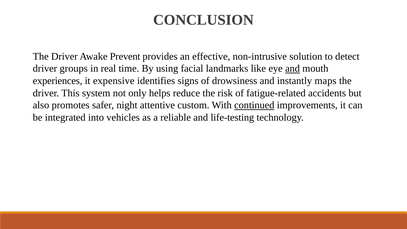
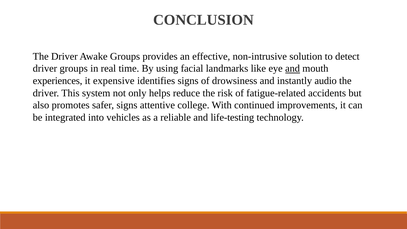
Awake Prevent: Prevent -> Groups (125, 56)
maps: maps -> audio (326, 81)
safer night: night -> signs (127, 105)
custom: custom -> college (193, 105)
continued underline: present -> none (254, 105)
